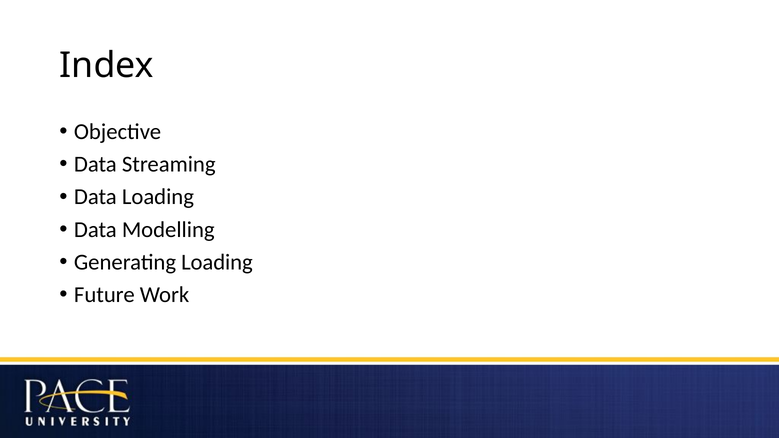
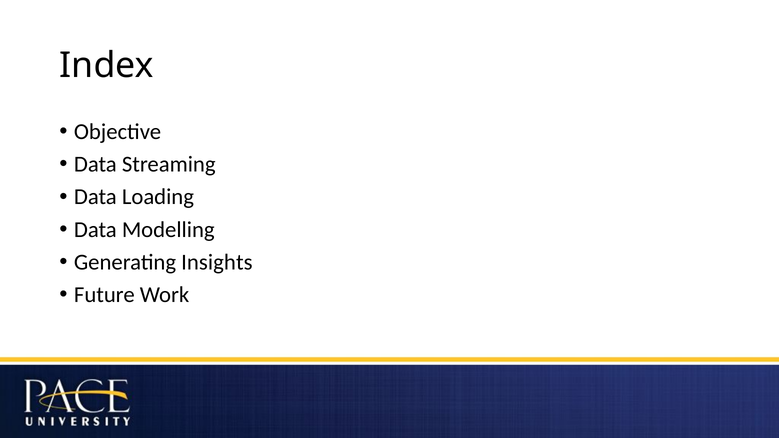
Generating Loading: Loading -> Insights (217, 262)
